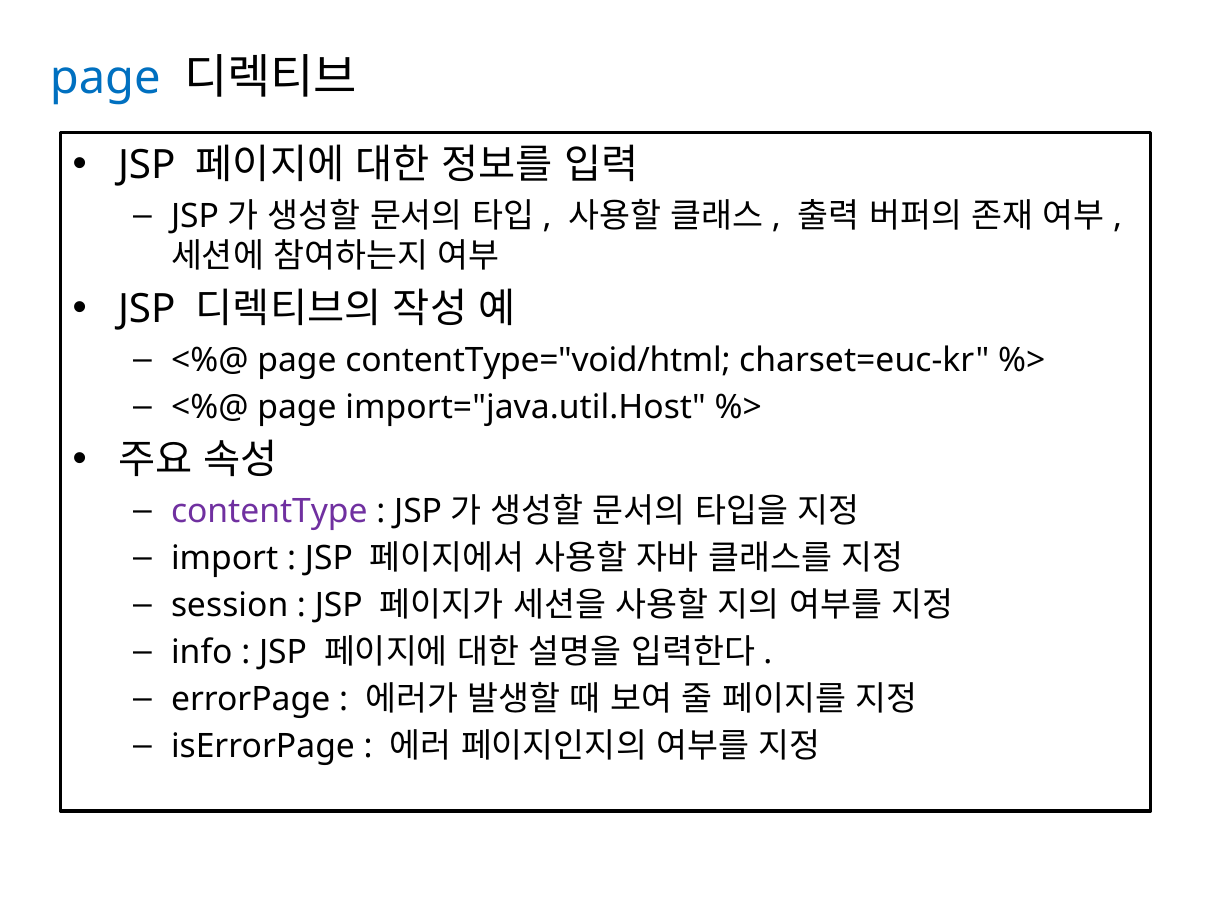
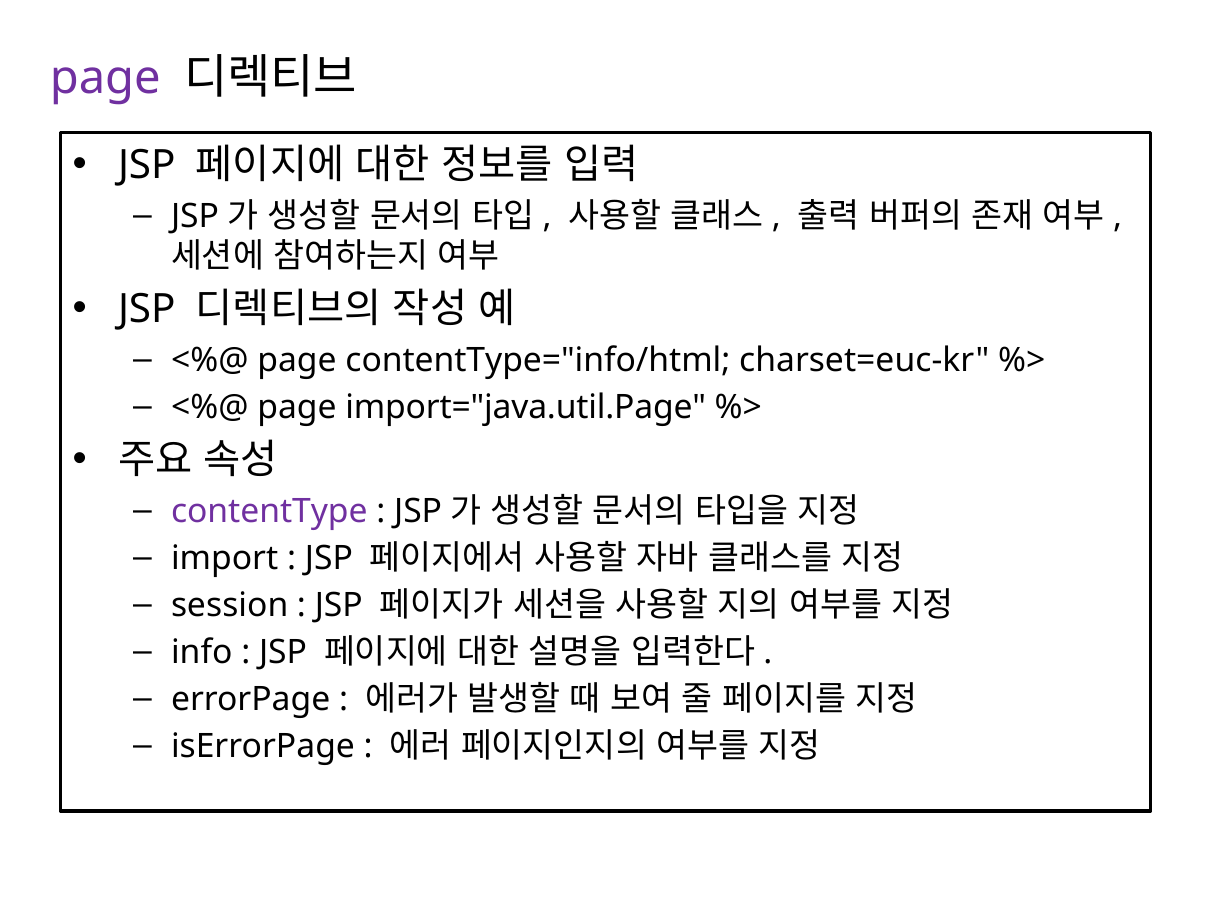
page colour: blue -> purple (105, 78)
contentType="void/html: contentType="void/html -> contentType="info/html (538, 360)
import="java.util.Host: import="java.util.Host -> import="java.util.Page (526, 407)
